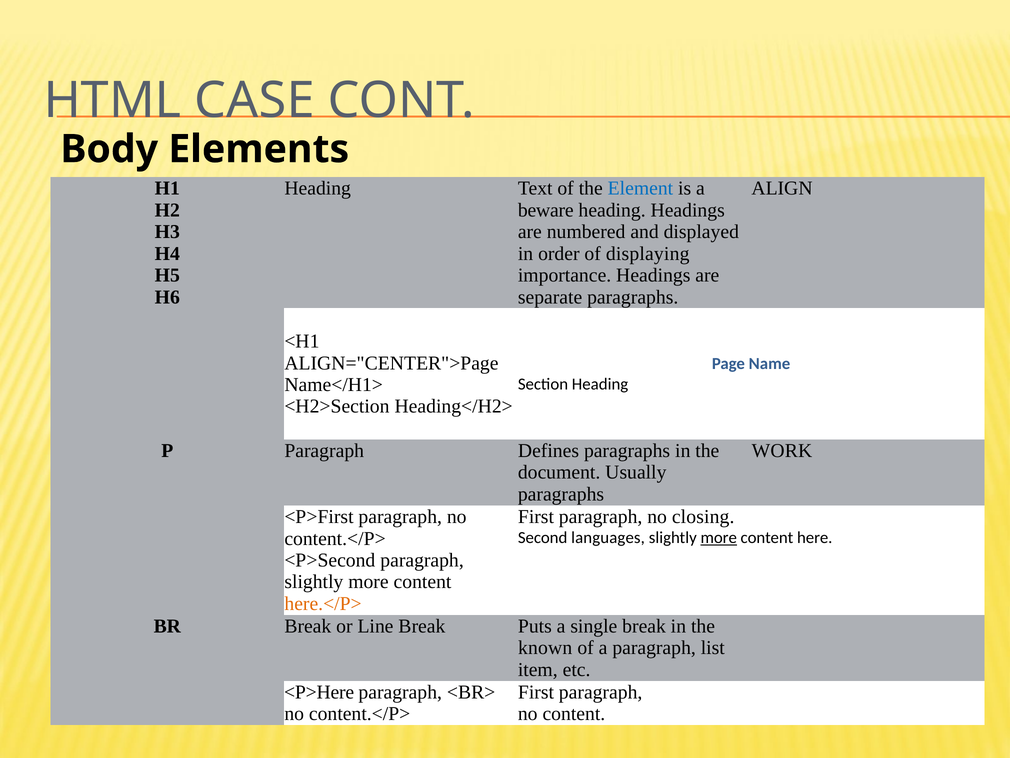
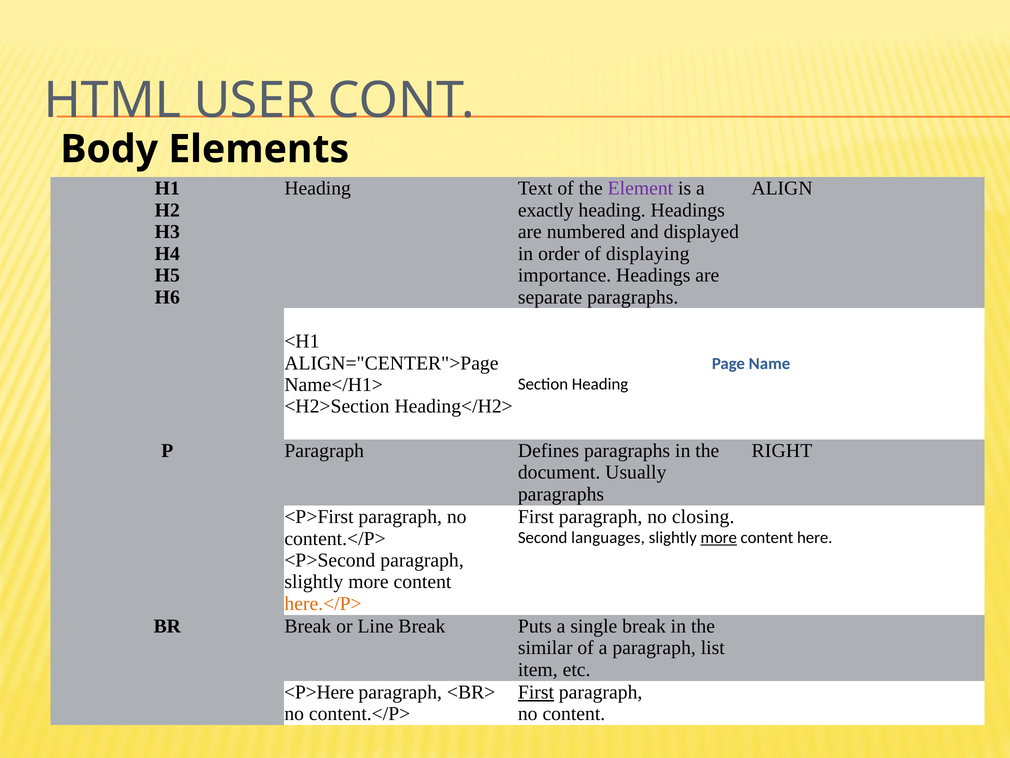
CASE: CASE -> USER (255, 100)
Element colour: blue -> purple (640, 188)
beware: beware -> exactly (546, 210)
WORK: WORK -> RIGHT (782, 450)
known: known -> similar (545, 648)
First underline: none -> present (536, 692)
